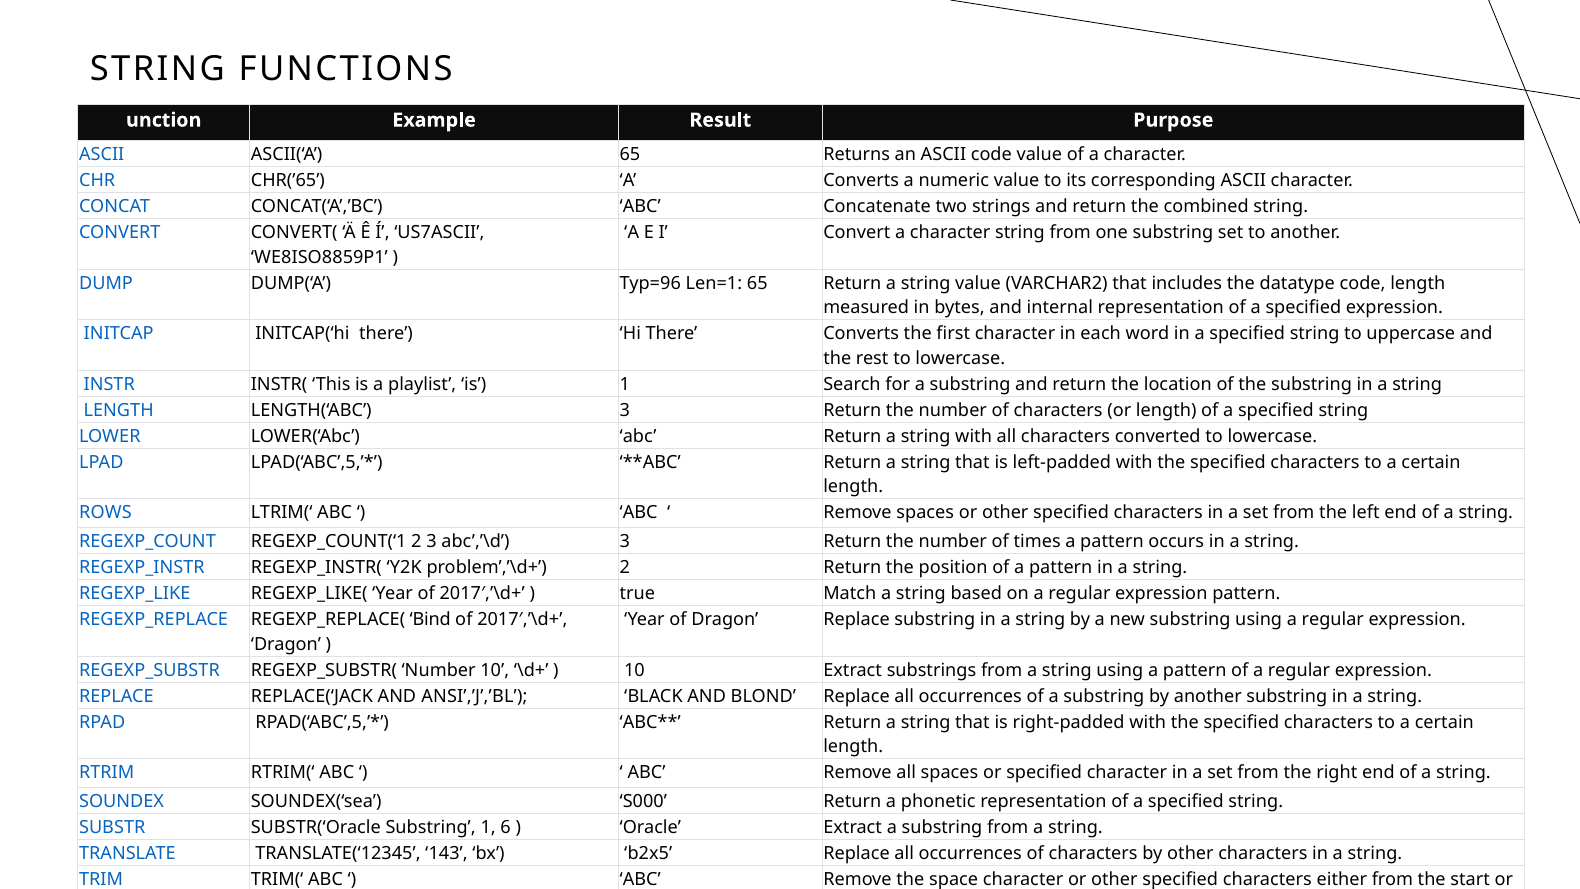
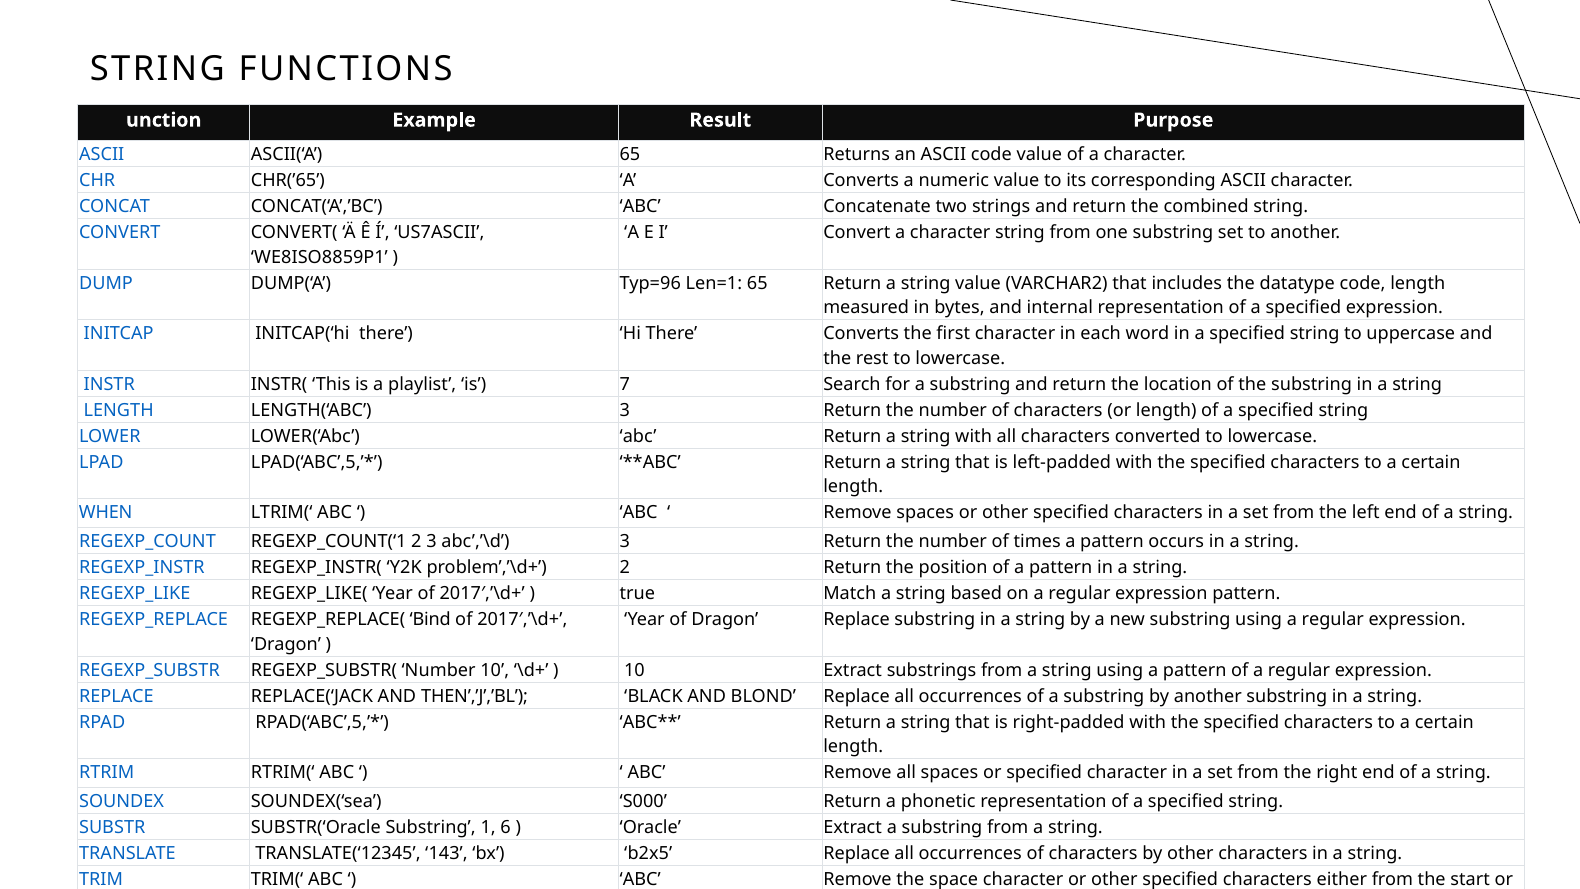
is 1: 1 -> 7 (625, 384)
ROWS: ROWS -> WHEN (106, 513)
ANSI’,’J’,’BL: ANSI’,’J’,’BL -> THEN’,’J’,’BL (475, 696)
